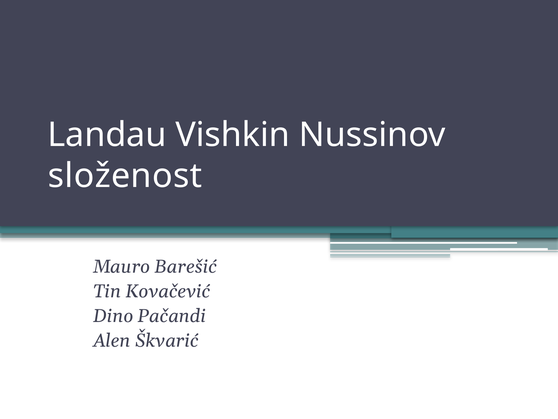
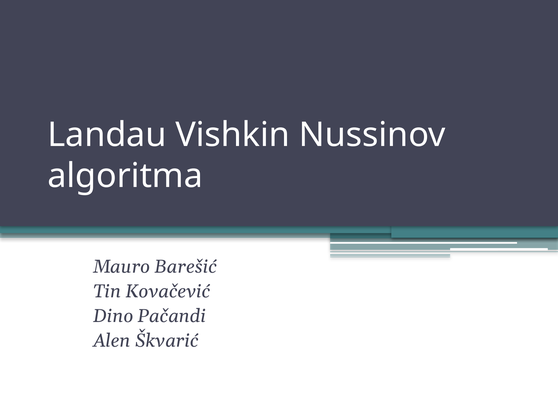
složenost: složenost -> algoritma (125, 176)
